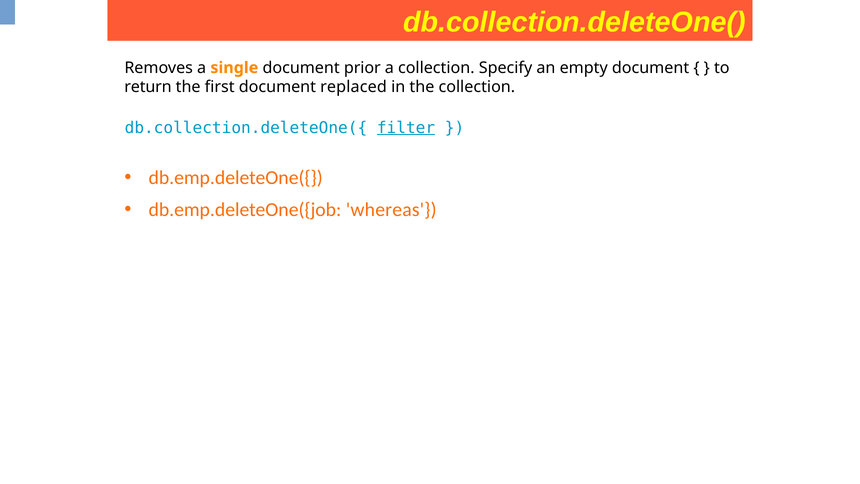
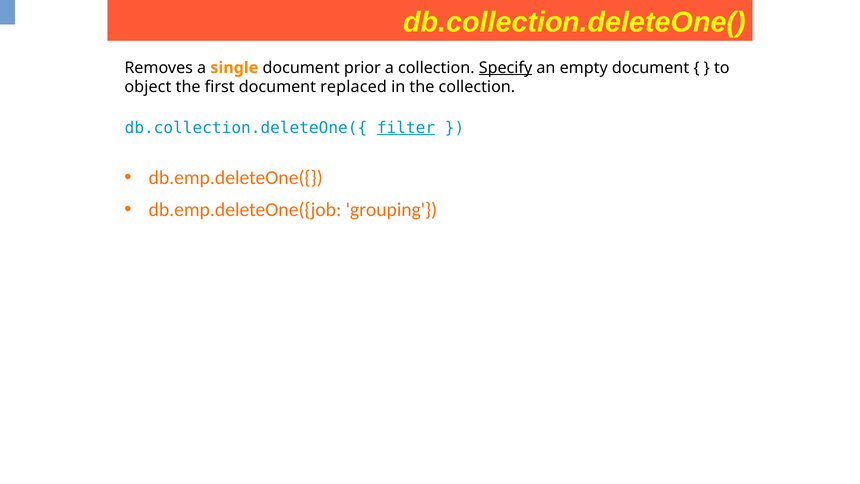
Specify underline: none -> present (506, 68)
return: return -> object (148, 87)
whereas: whereas -> grouping (391, 210)
